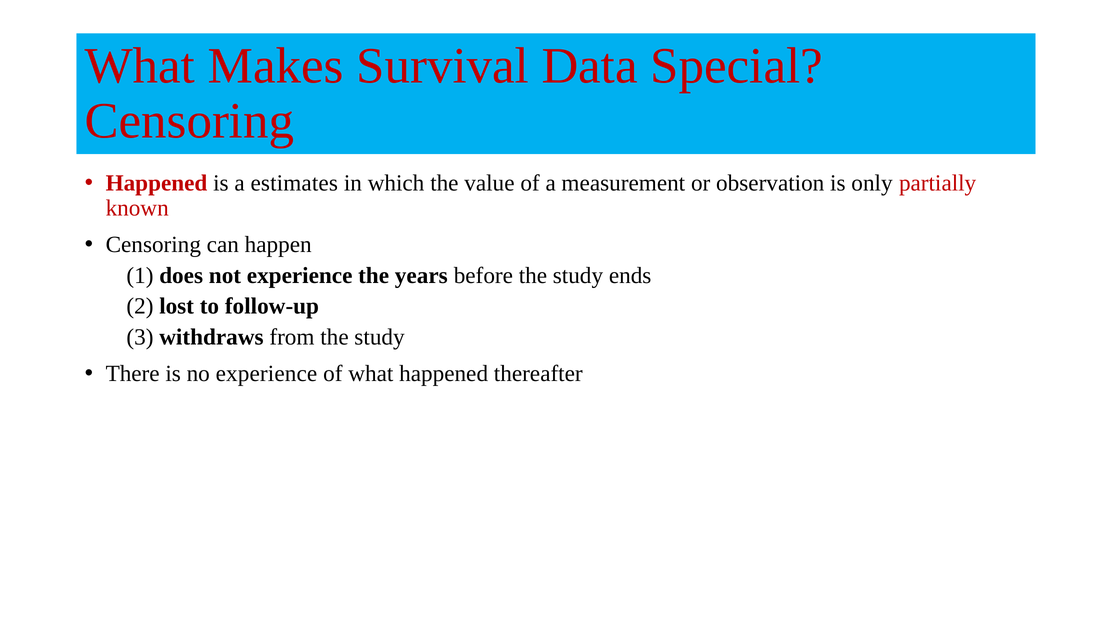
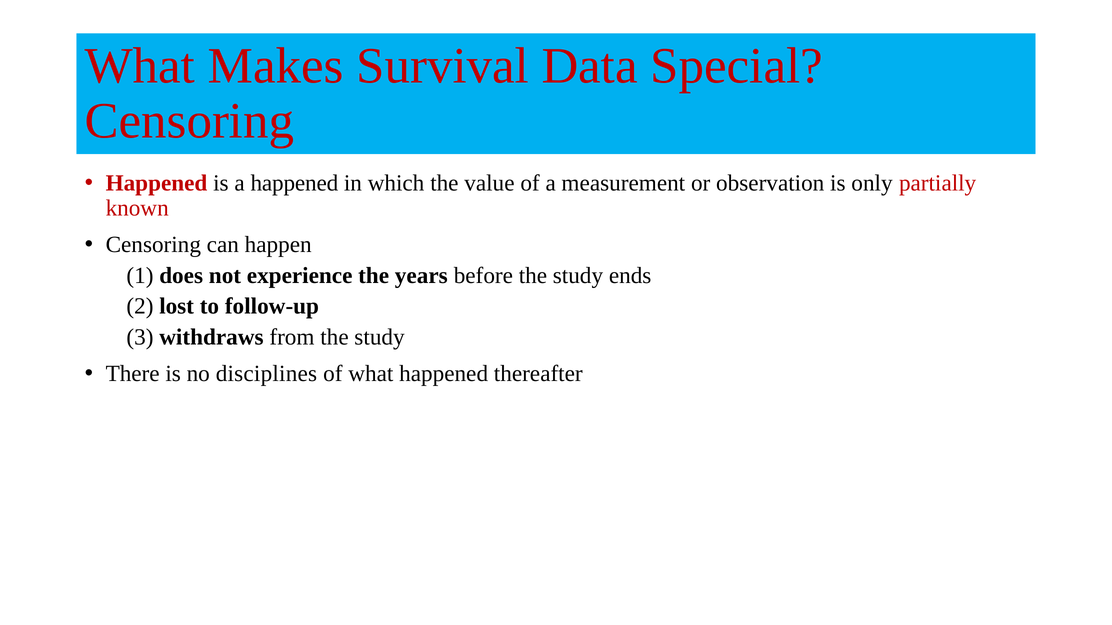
a estimates: estimates -> happened (294, 183)
no experience: experience -> disciplines (266, 374)
